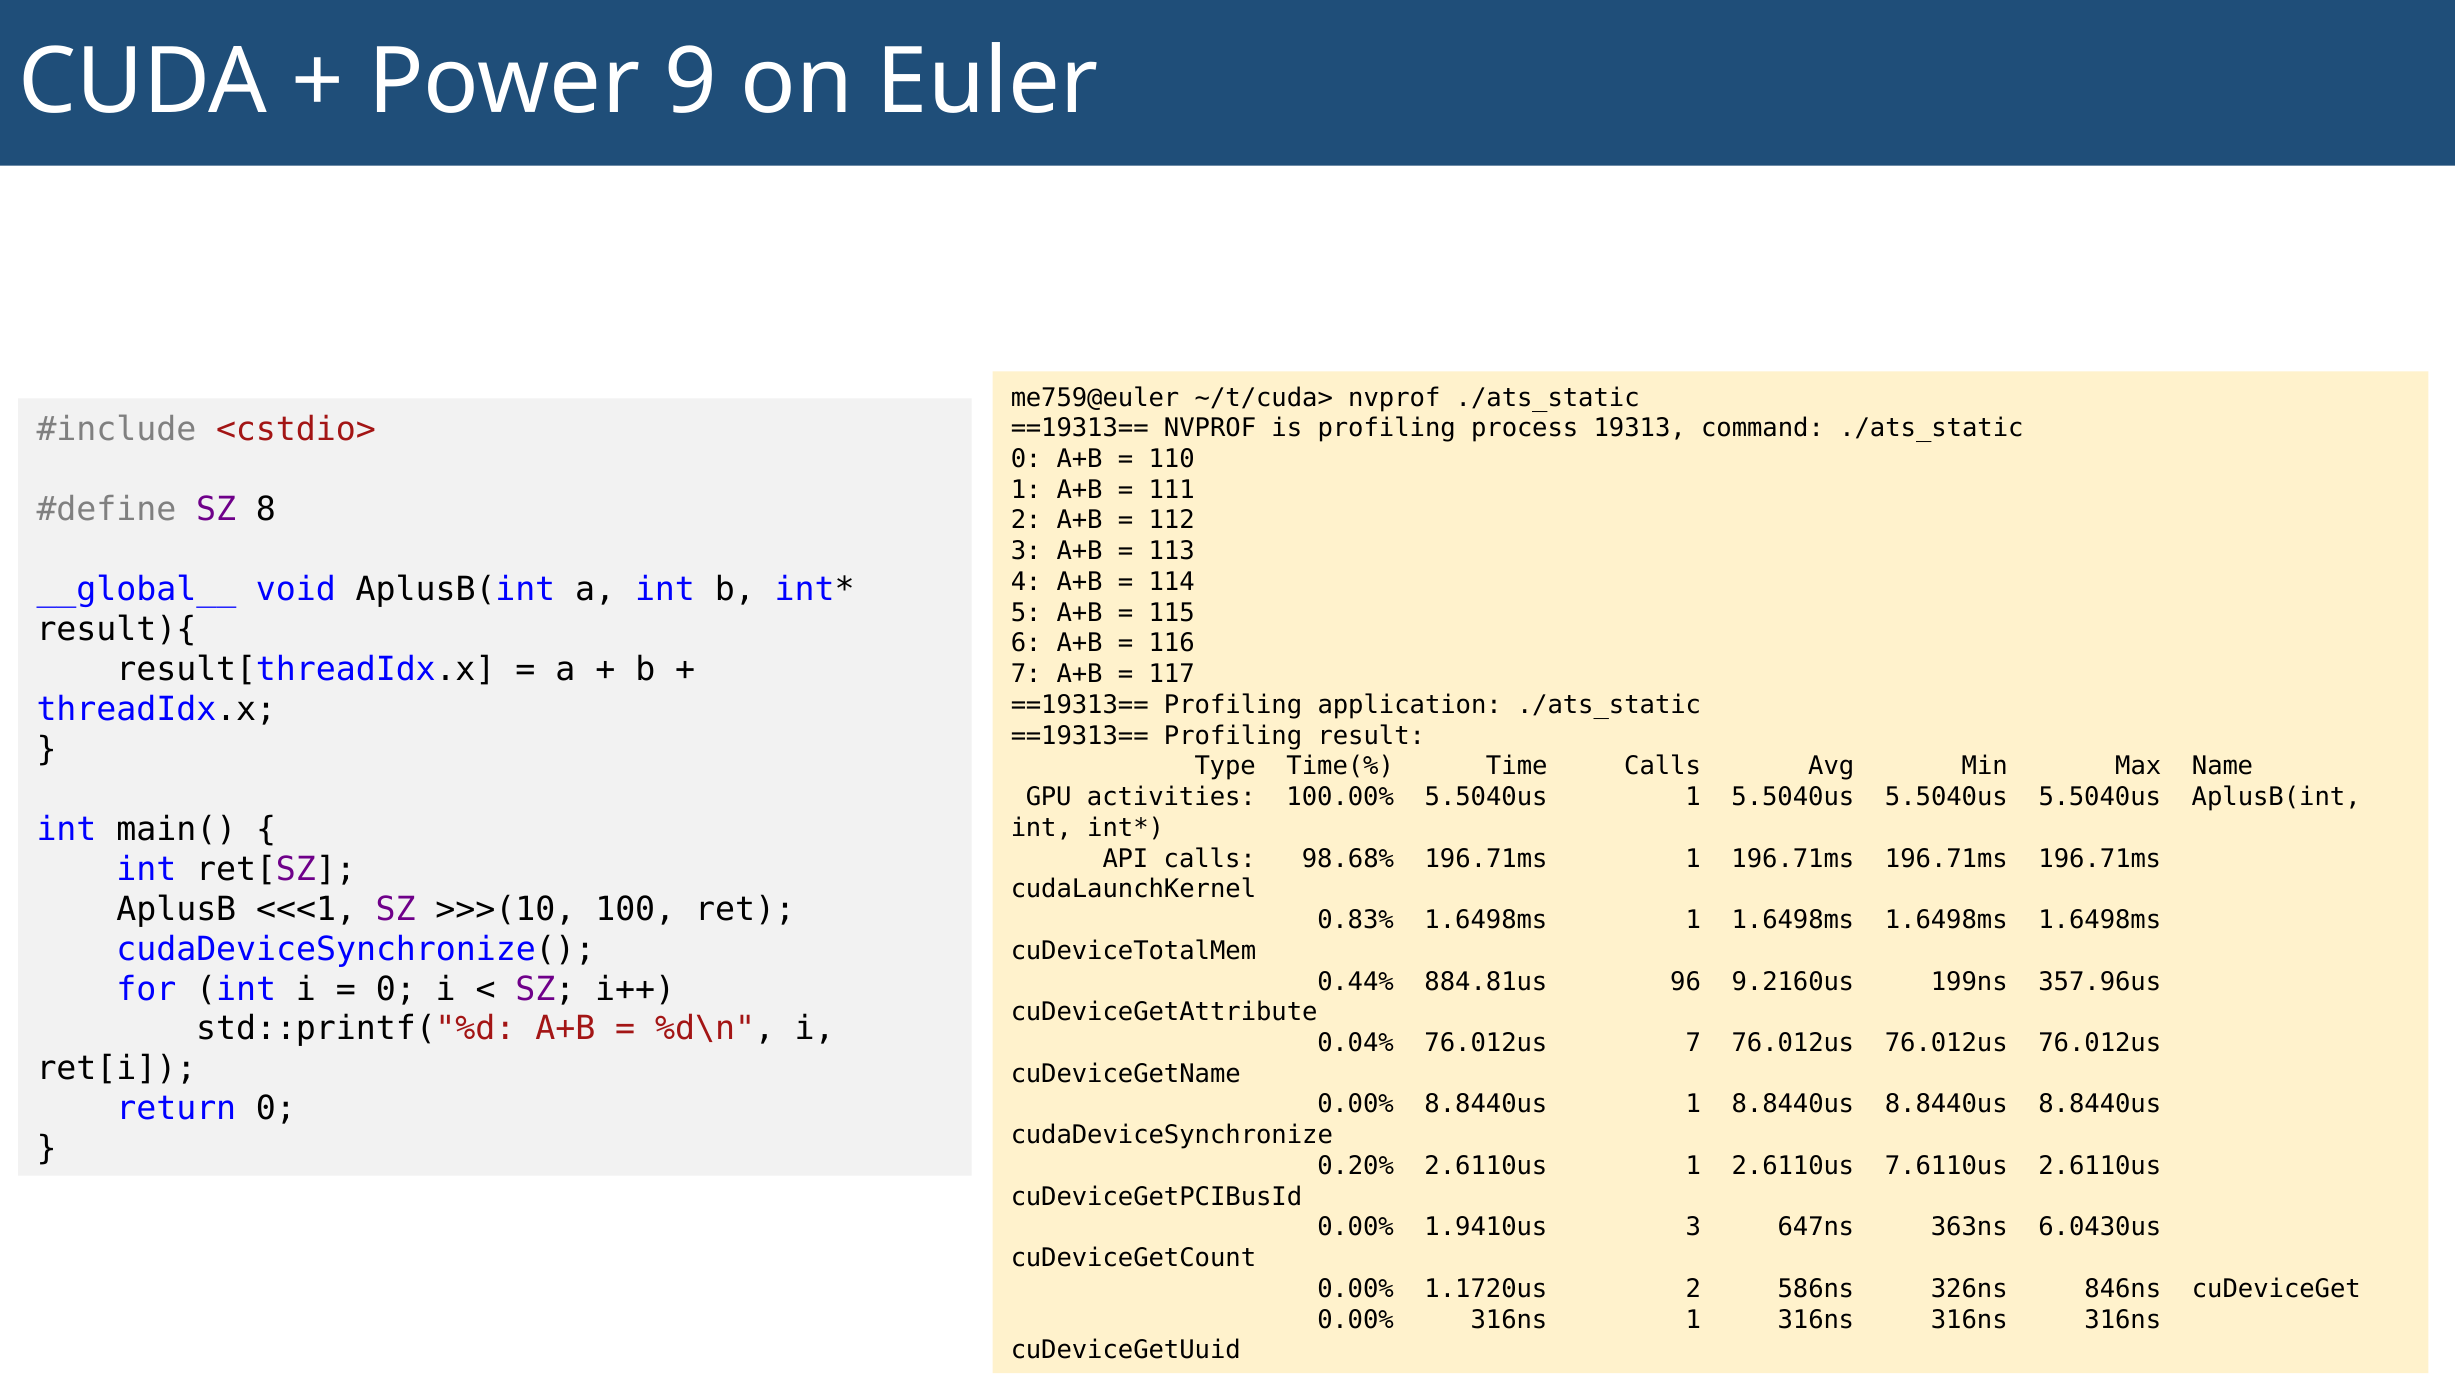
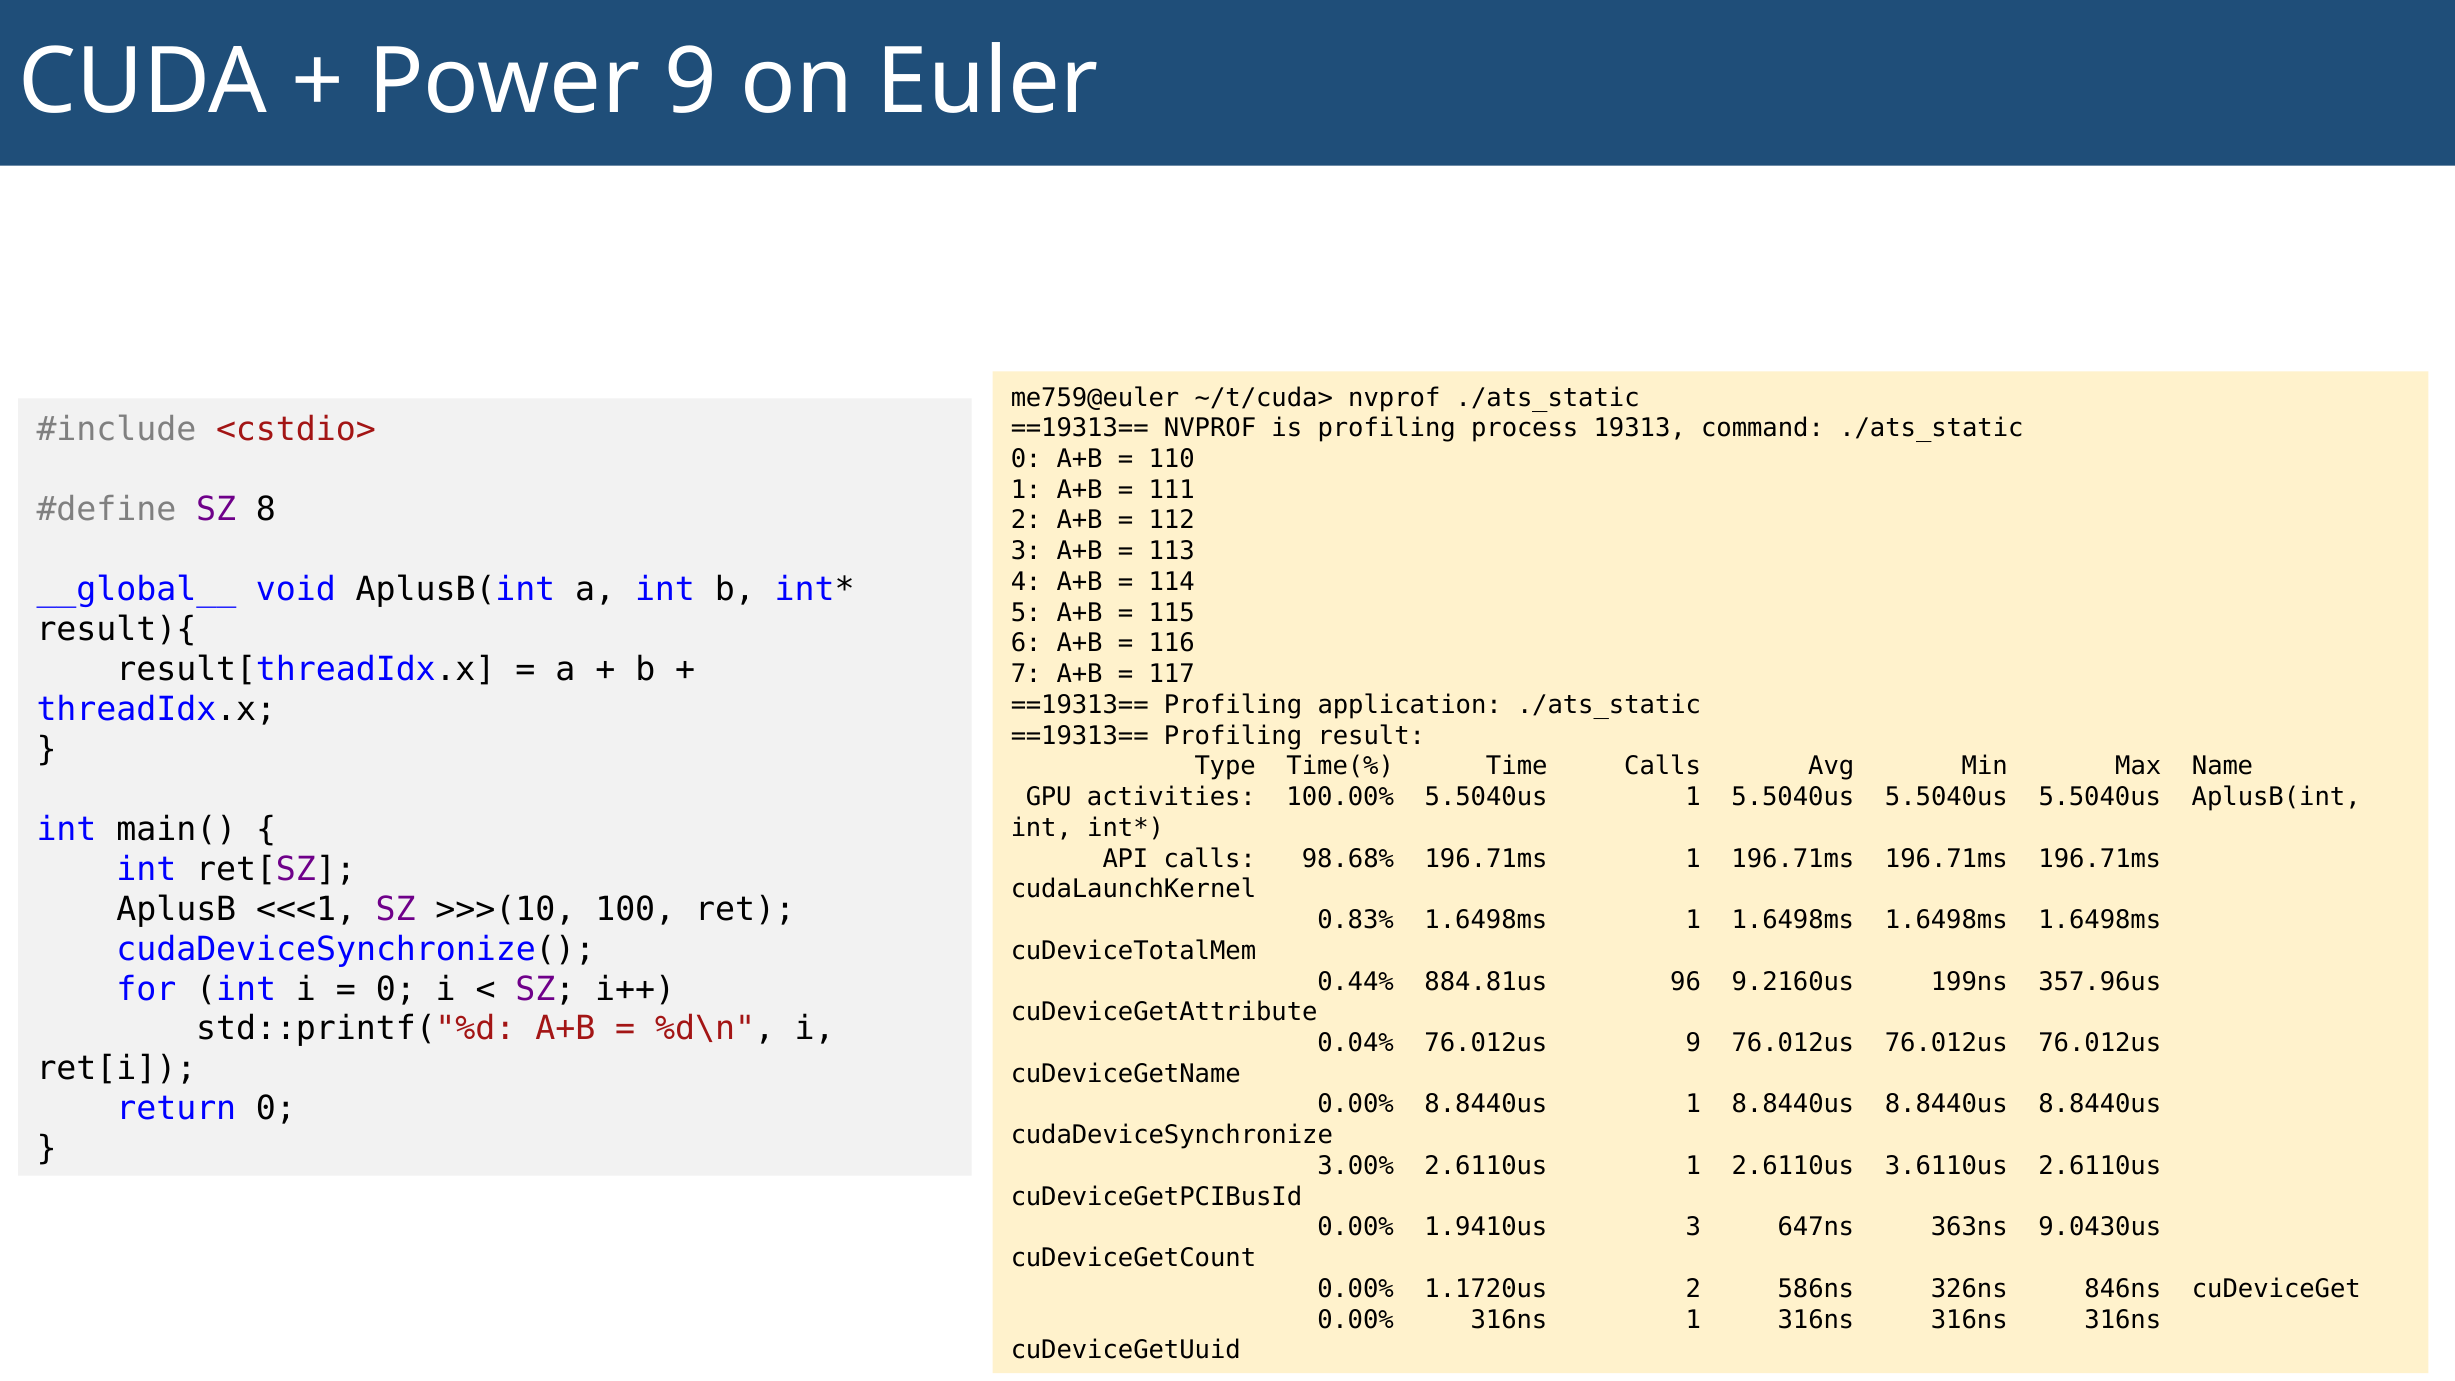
76.012us 7: 7 -> 9 (1693, 1043)
0.20%: 0.20% -> 3.00% (1356, 1166)
7.6110us: 7.6110us -> 3.6110us (1946, 1166)
6.0430us: 6.0430us -> 9.0430us (2100, 1227)
